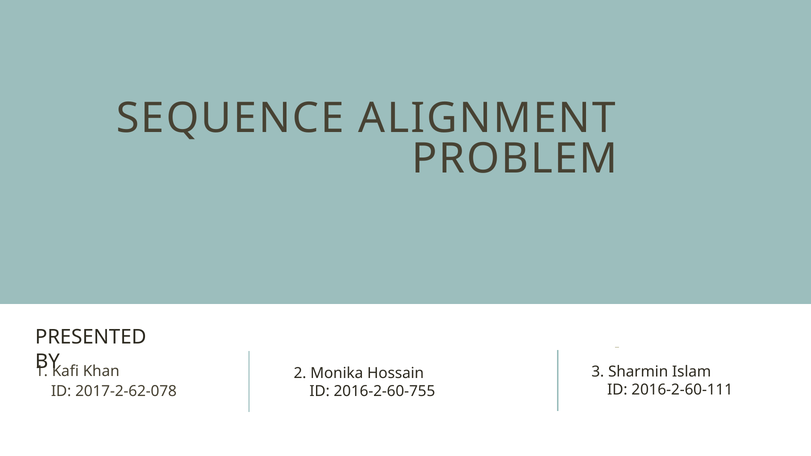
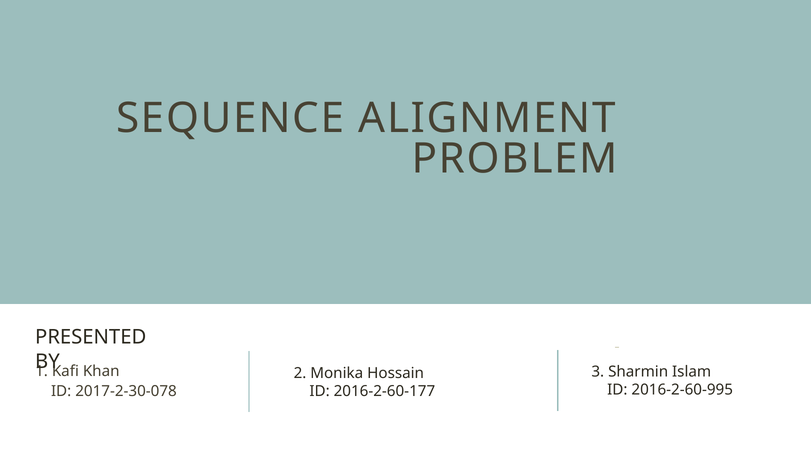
2016-2-60-111: 2016-2-60-111 -> 2016-2-60-995 (682, 390)
2017-2-62-078: 2017-2-62-078 -> 2017-2-30-078 (126, 391)
2016-2-60-755: 2016-2-60-755 -> 2016-2-60-177 (384, 392)
